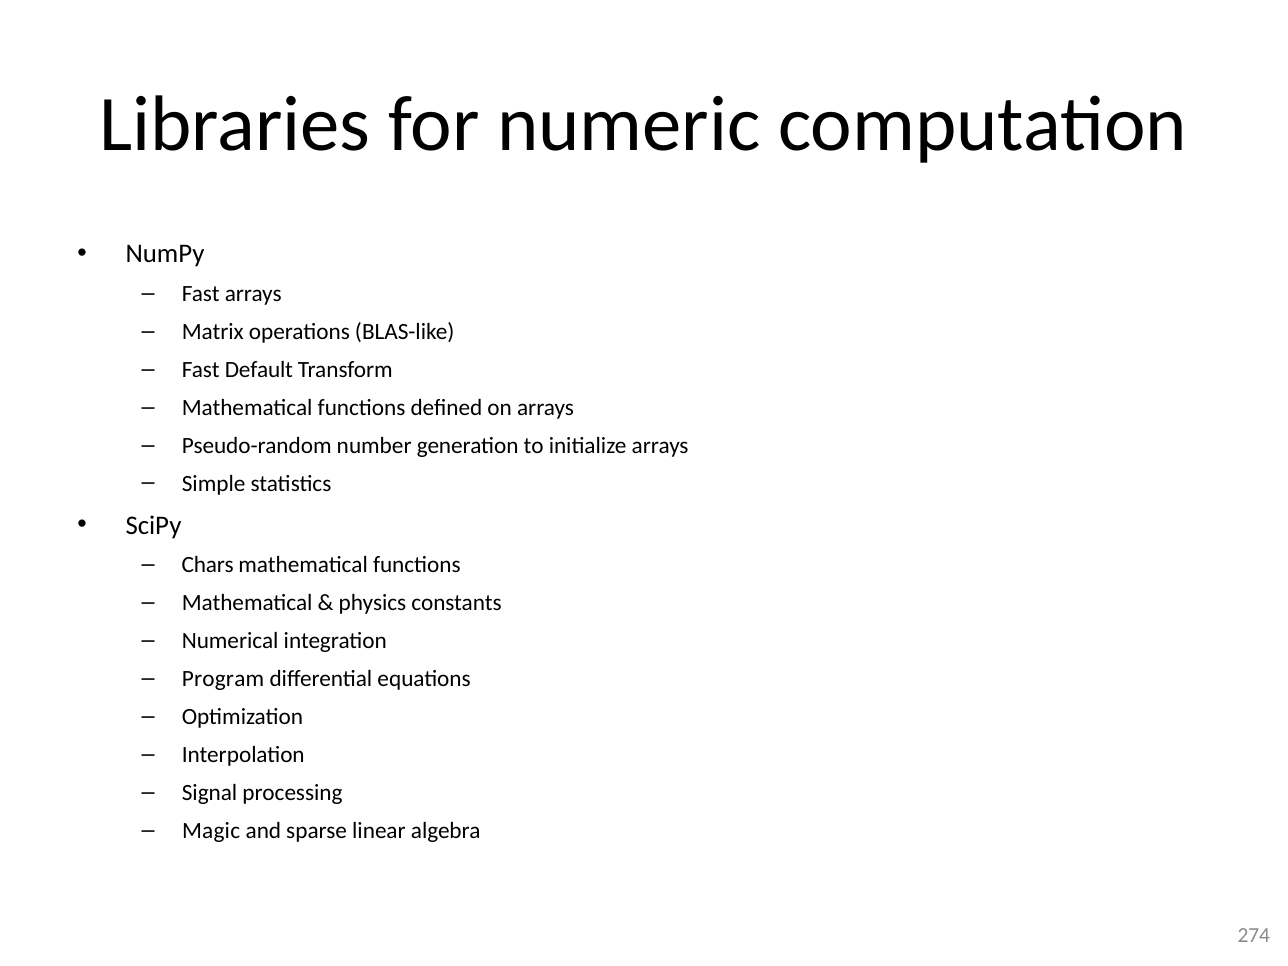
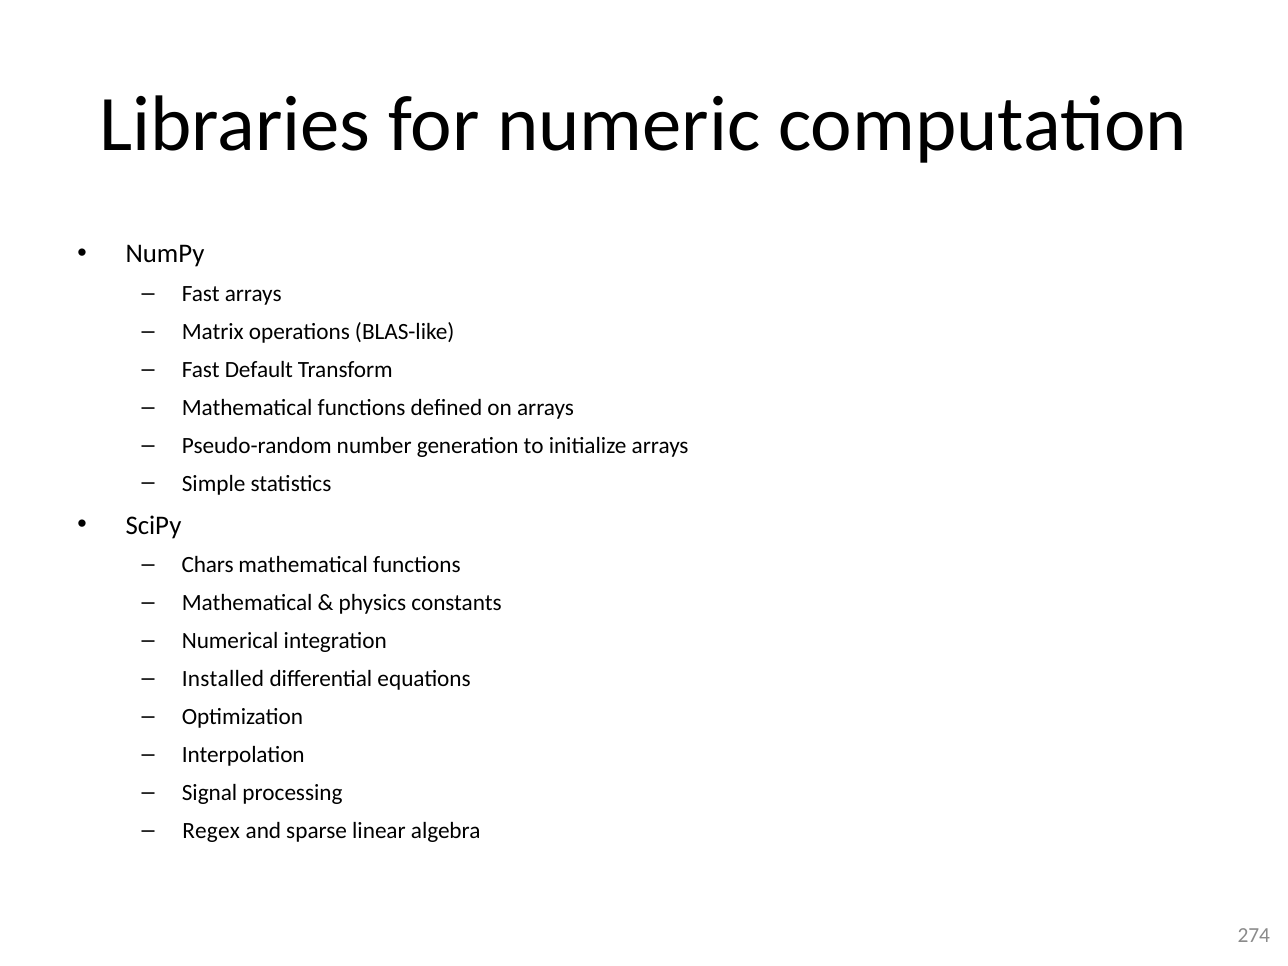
Program: Program -> Installed (223, 679)
Magic: Magic -> Regex (211, 831)
